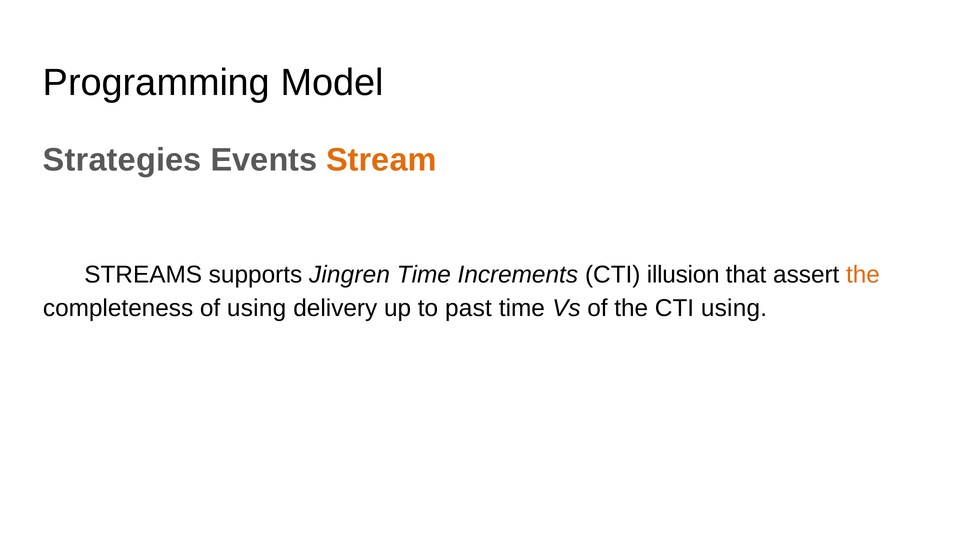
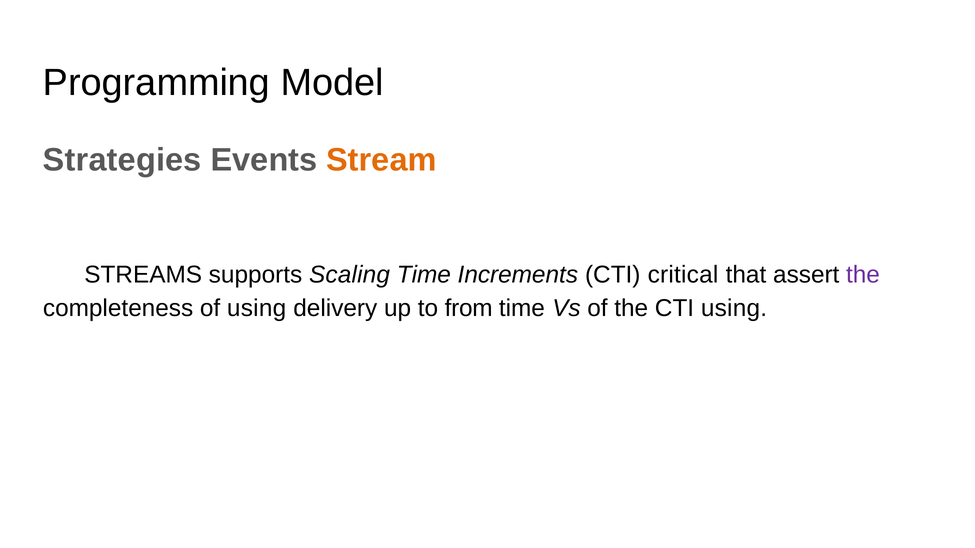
Jingren: Jingren -> Scaling (350, 275)
illusion: illusion -> critical (683, 275)
the colour: orange -> purple (863, 275)
past: past -> from (469, 309)
